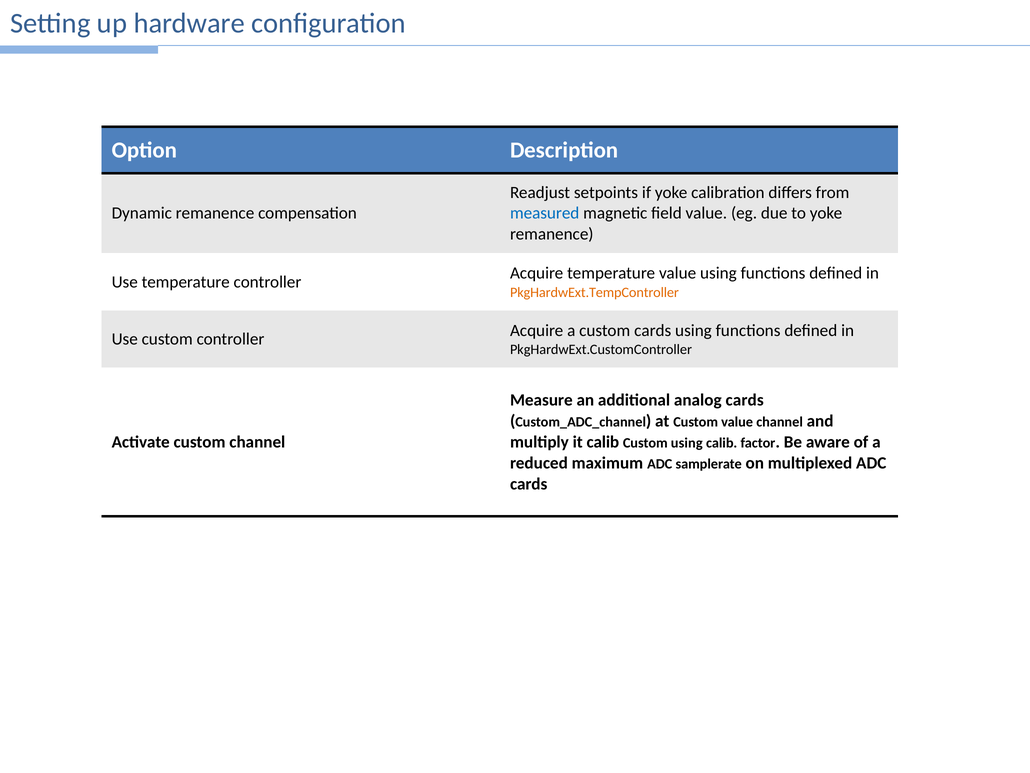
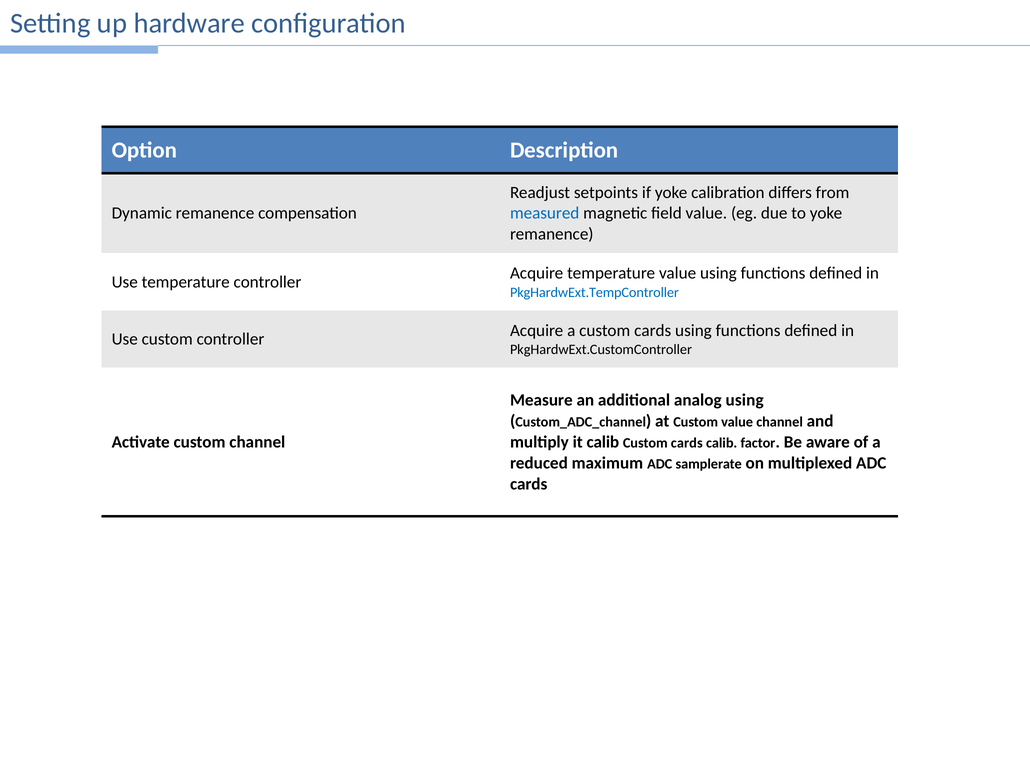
PkgHardwExt.TempController colour: orange -> blue (594, 292)
analog cards: cards -> using (745, 400)
using: using -> cards (687, 443)
